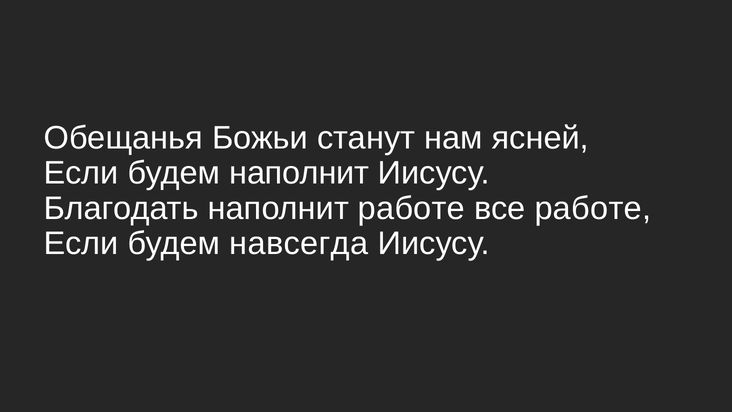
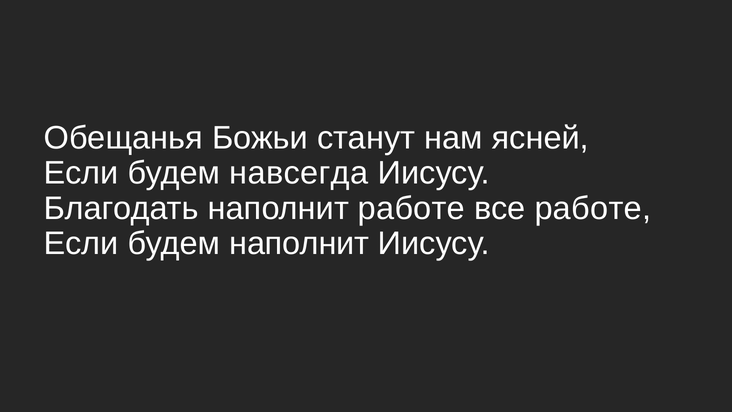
будем наполнит: наполнит -> навсегда (299, 173)
будем навсегда: навсегда -> наполнит (299, 243)
